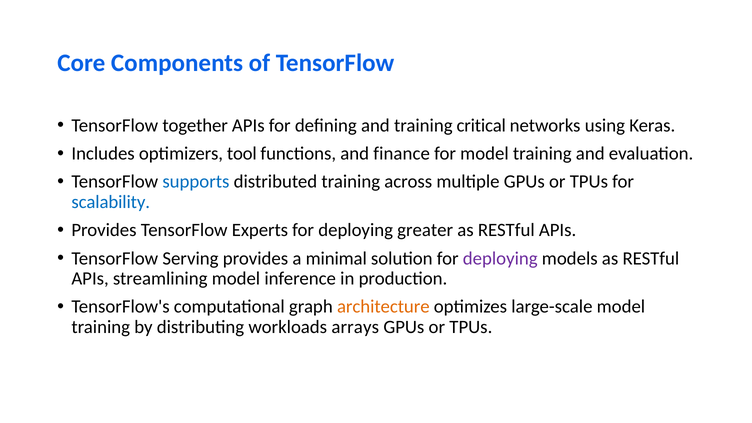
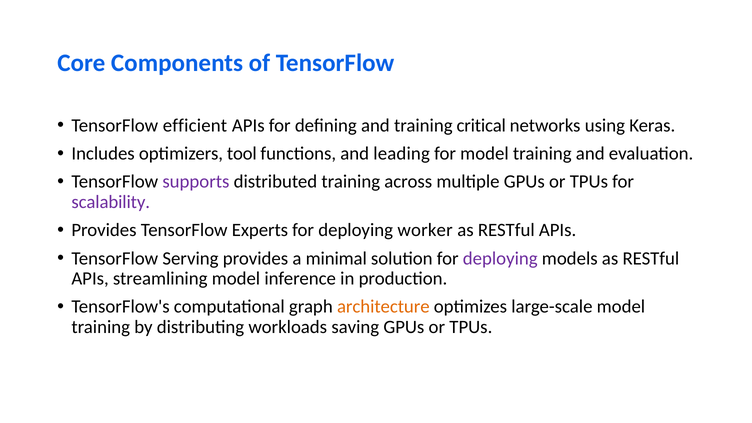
together: together -> efficient (195, 125)
finance: finance -> leading (402, 154)
supports colour: blue -> purple (196, 182)
scalability colour: blue -> purple (111, 202)
greater: greater -> worker (425, 230)
arrays: arrays -> saving (355, 327)
